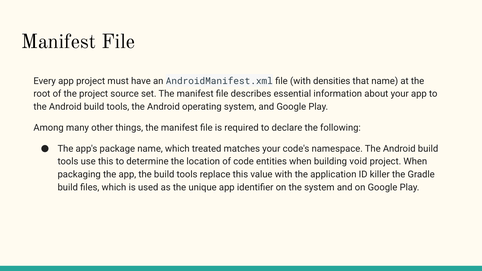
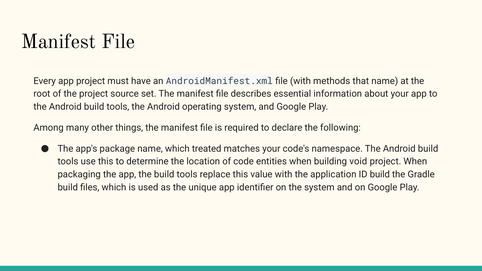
densities: densities -> methods (332, 81)
ID killer: killer -> build (380, 175)
